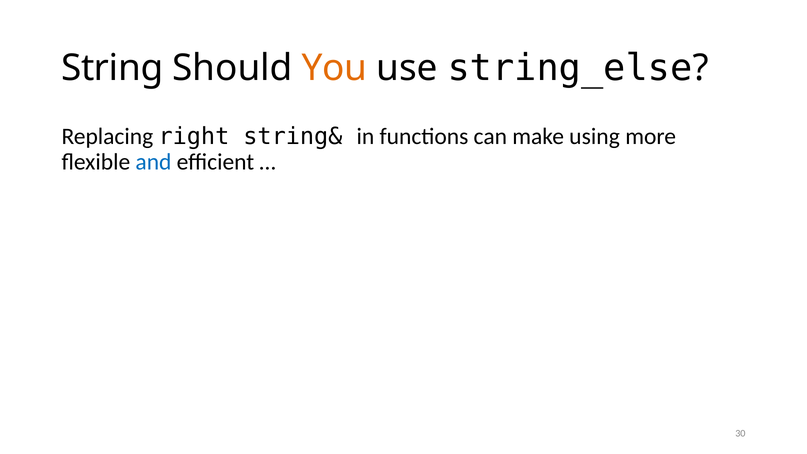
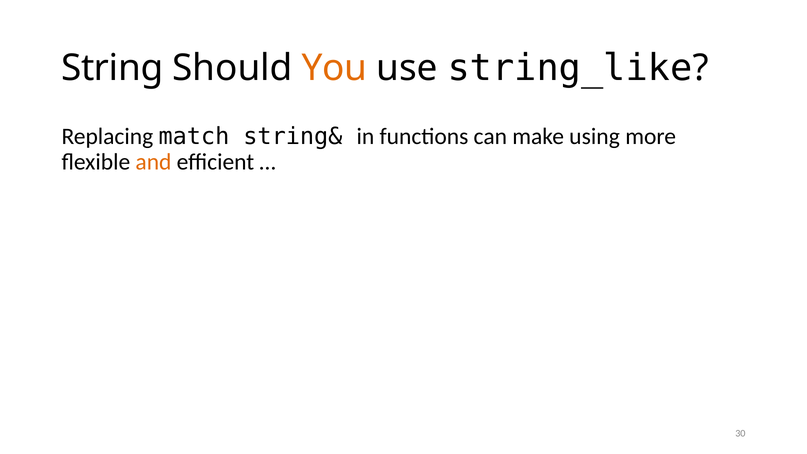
string_else: string_else -> string_like (570, 68)
right: right -> match (194, 136)
and colour: blue -> orange (153, 162)
